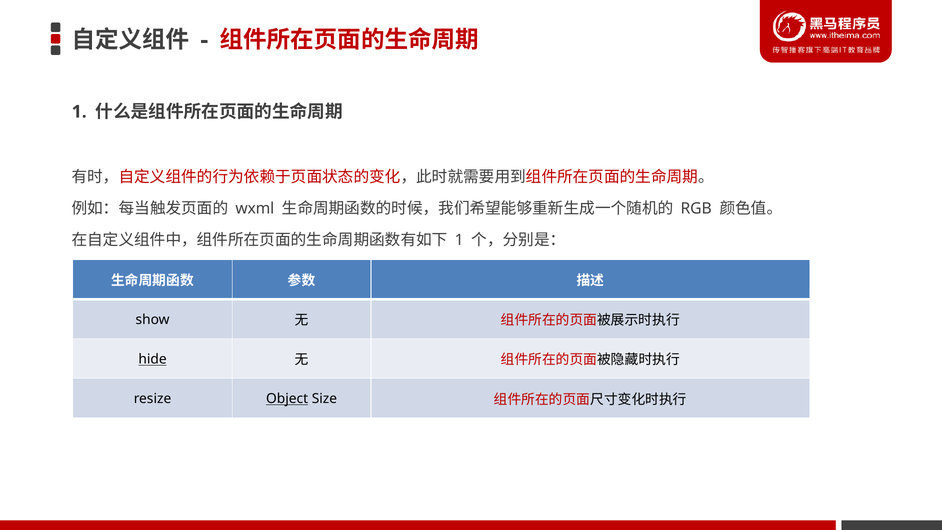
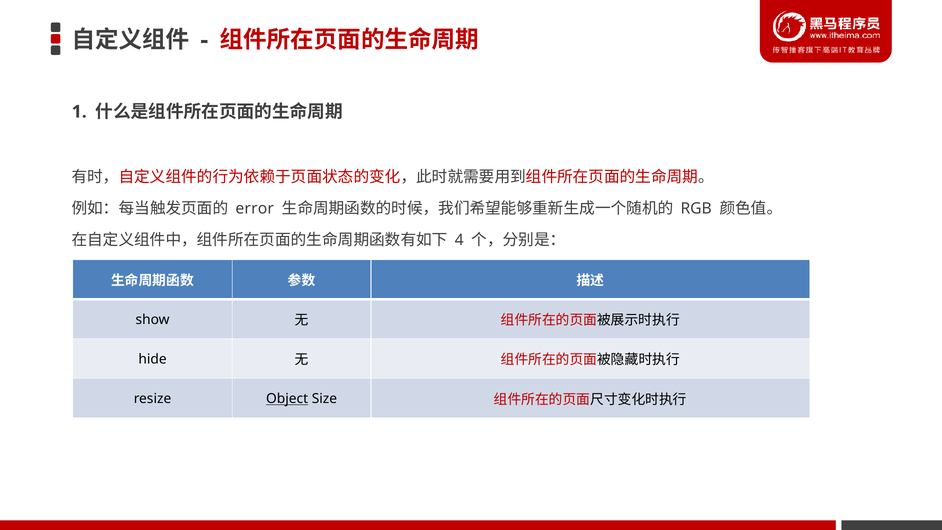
wxml: wxml -> error (255, 208)
1: 1 -> 4 (459, 240)
hide underline: present -> none (153, 359)
